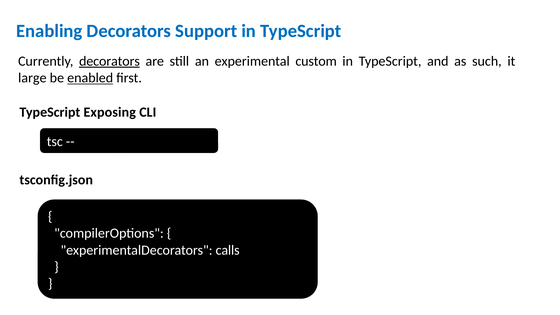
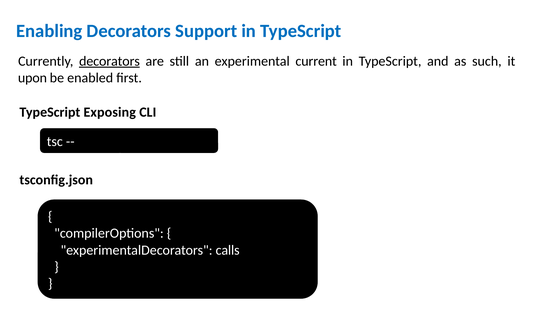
custom: custom -> current (316, 61)
large: large -> upon (32, 78)
enabled underline: present -> none (90, 78)
